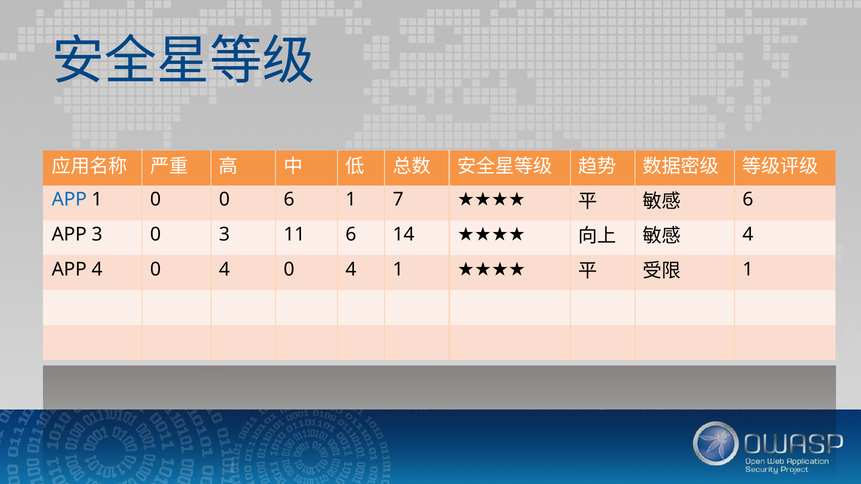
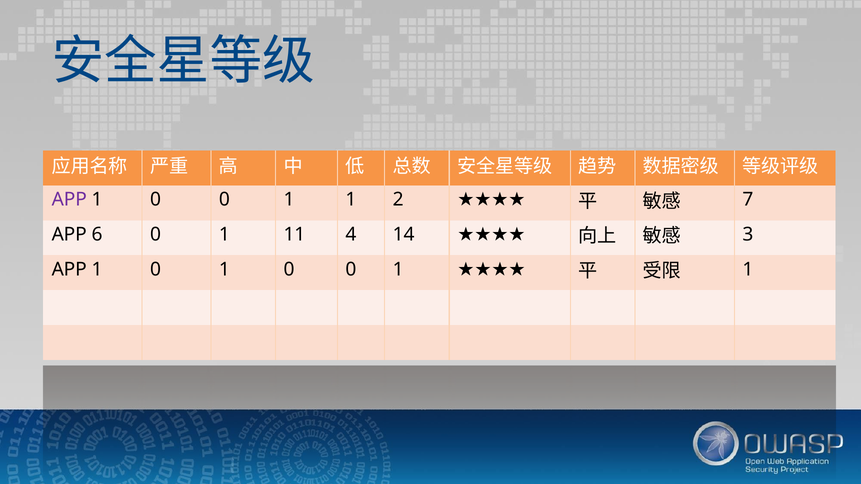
APP colour: blue -> purple (69, 200)
6: 6 -> 1 (289, 200)
7: 7 -> 2 (398, 200)
6: 6 -> 7 (748, 200)
APP 3: 3 -> 6 (97, 235)
3: 3 -> 1 (224, 235)
11 6: 6 -> 4 (351, 235)
4: 4 -> 3 (748, 235)
4: 4 -> 1 (97, 269)
4: 4 -> 1 (224, 269)
4: 4 -> 0 (351, 269)
